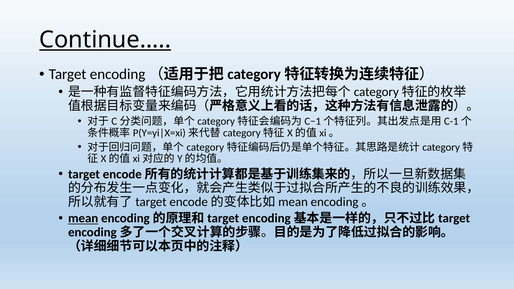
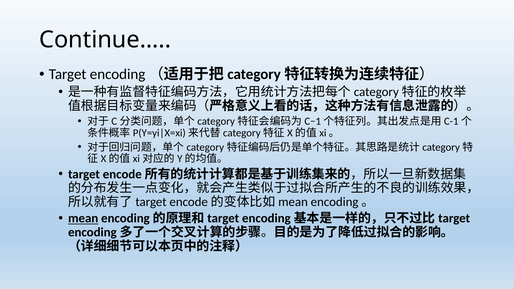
Continue… underline: present -> none (105, 40)
